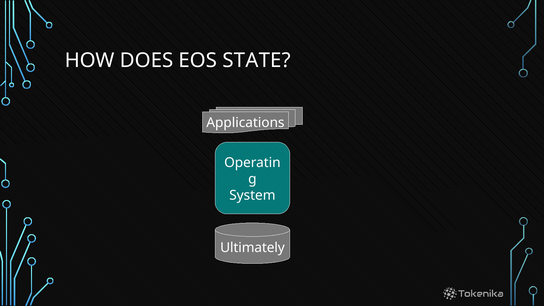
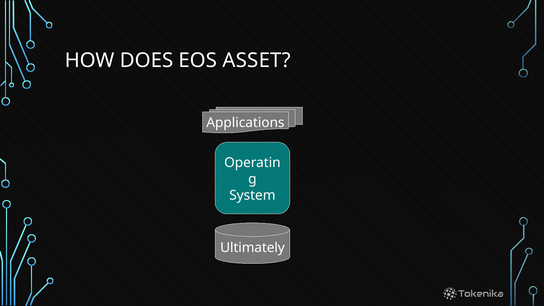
STATE: STATE -> ASSET (257, 60)
